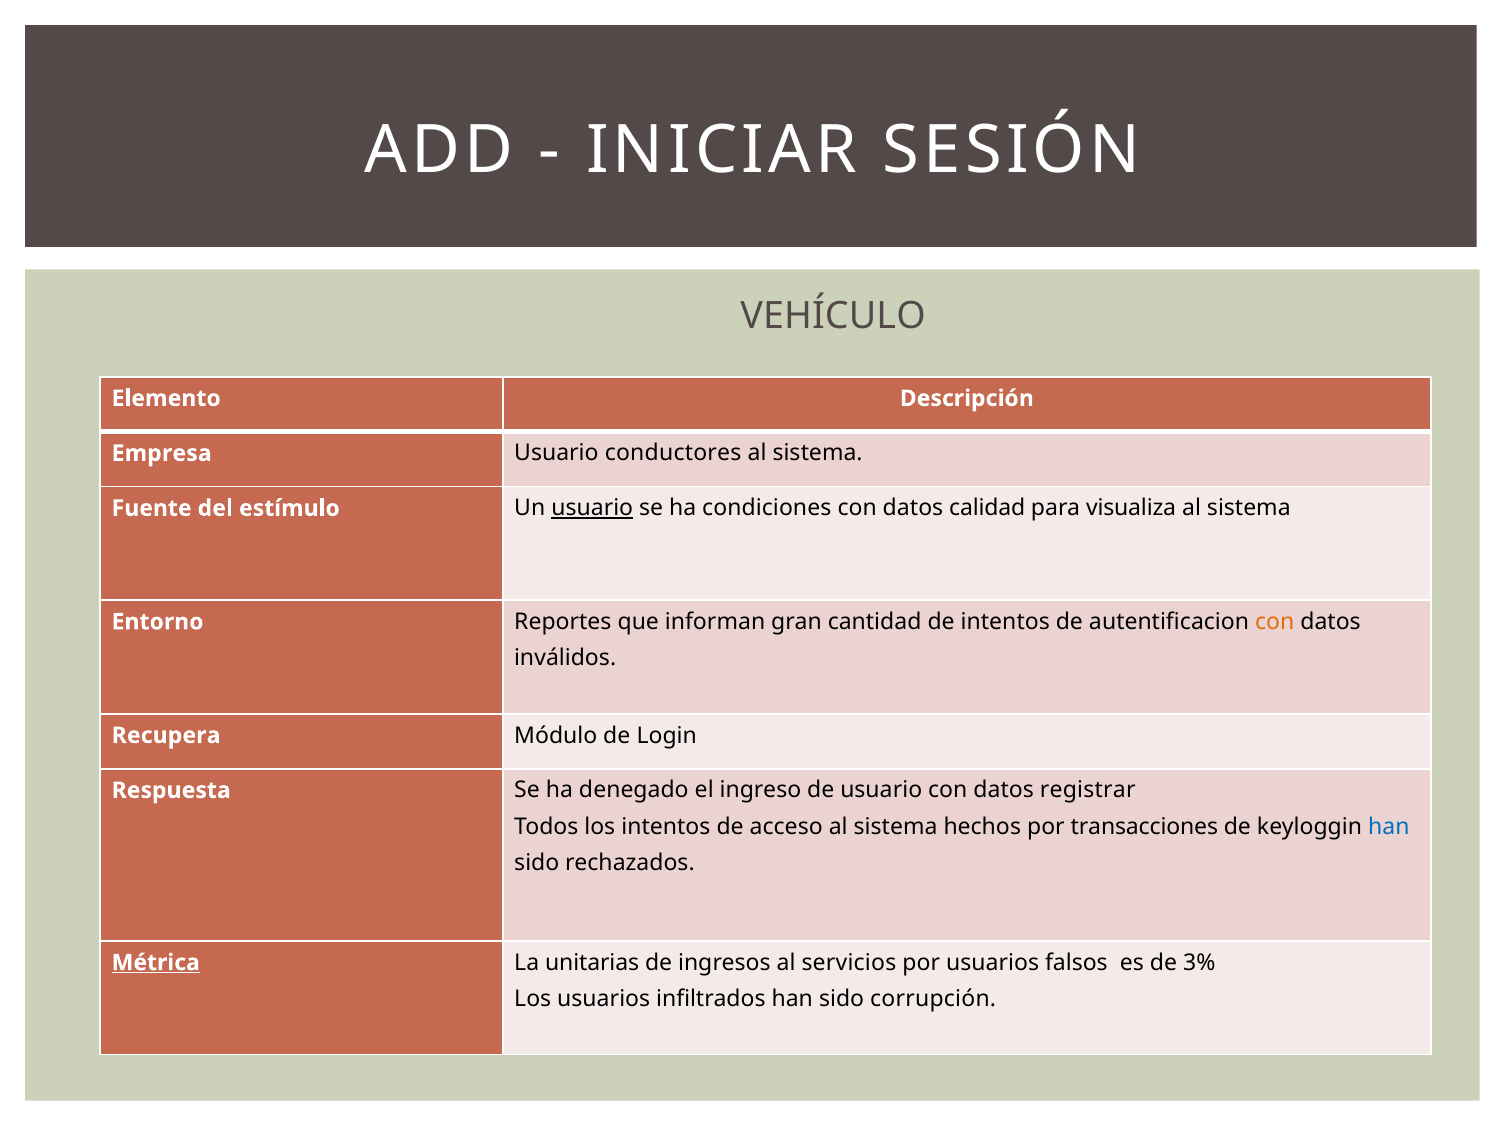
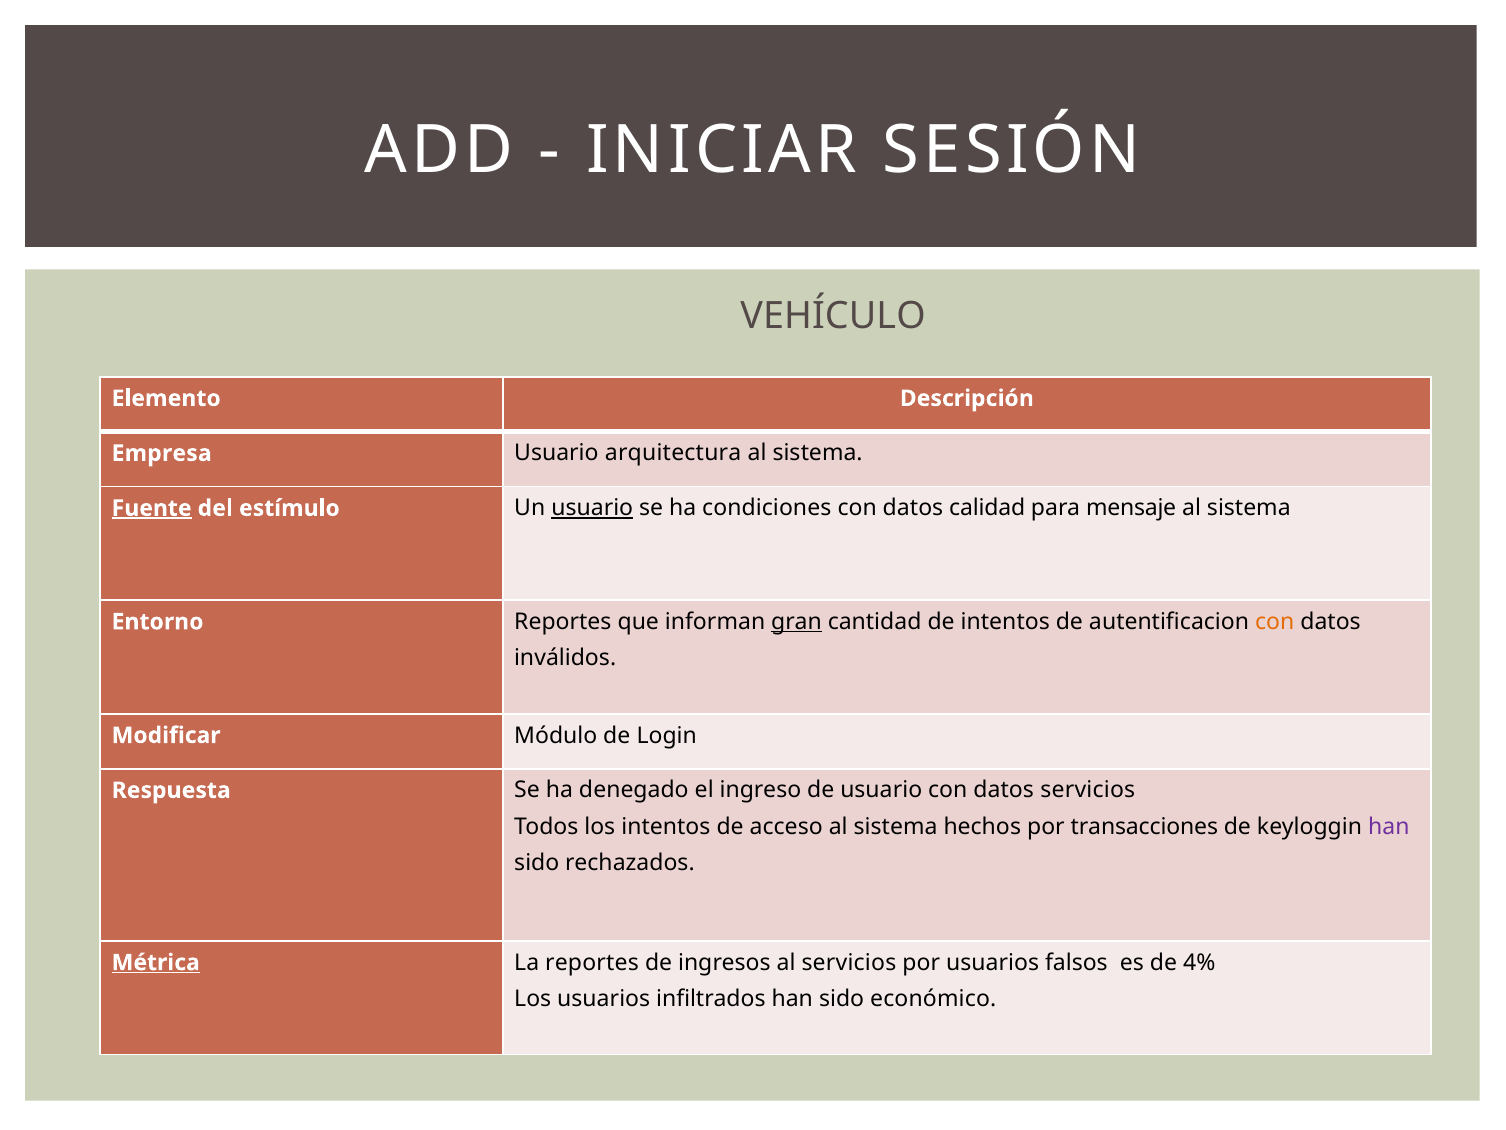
conductores: conductores -> arquitectura (673, 453)
Fuente underline: none -> present (152, 508)
visualiza: visualiza -> mensaje (1131, 508)
gran underline: none -> present (796, 622)
Recupera: Recupera -> Modificar (166, 735)
datos registrar: registrar -> servicios (1088, 790)
han colour: blue -> purple (1389, 826)
La unitarias: unitarias -> reportes (592, 962)
3%: 3% -> 4% (1199, 962)
corrupción: corrupción -> económico (933, 998)
